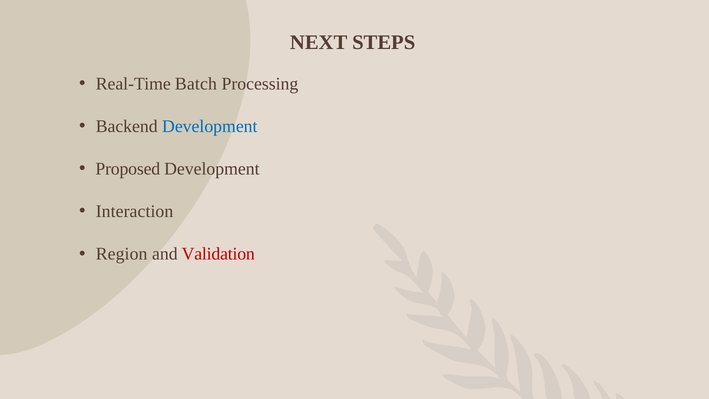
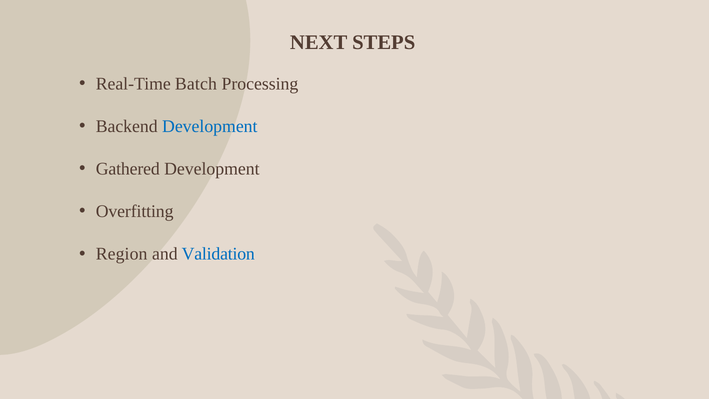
Proposed: Proposed -> Gathered (128, 169)
Interaction: Interaction -> Overfitting (135, 211)
Validation colour: red -> blue (218, 254)
